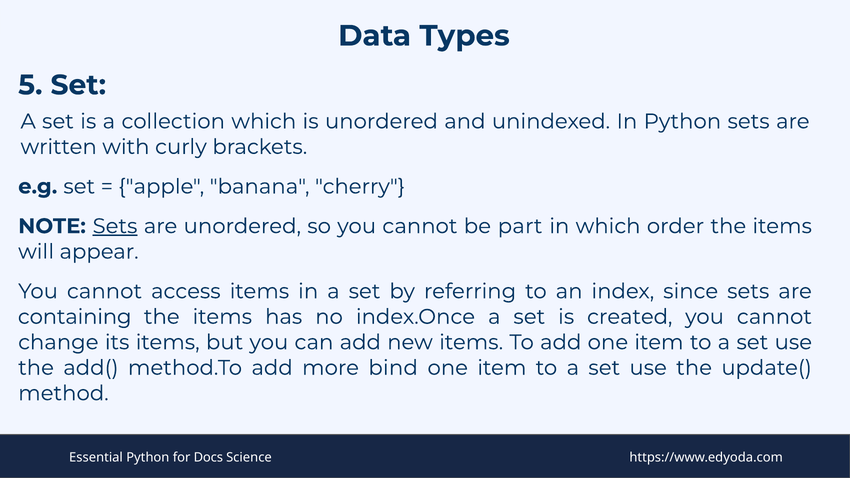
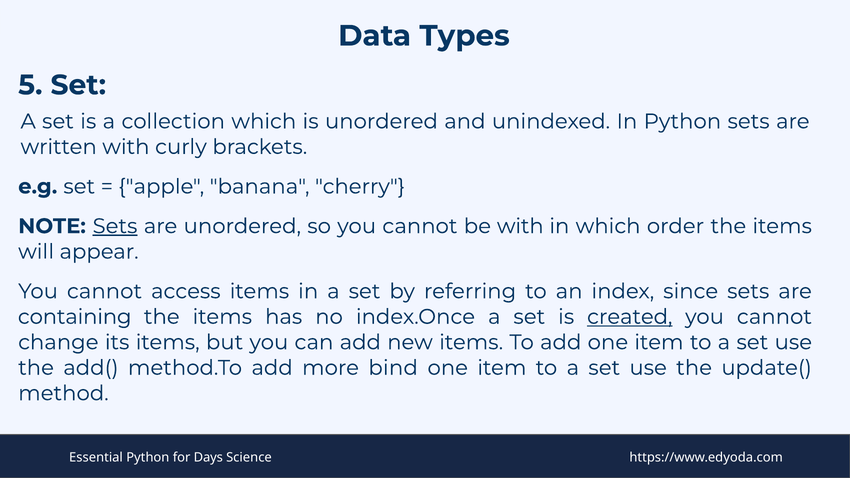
be part: part -> with (520, 226)
created underline: none -> present (630, 317)
Docs: Docs -> Days (208, 458)
